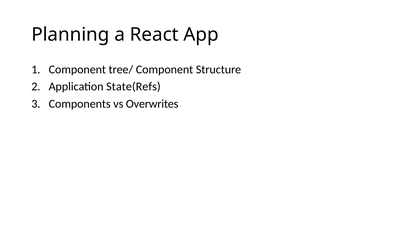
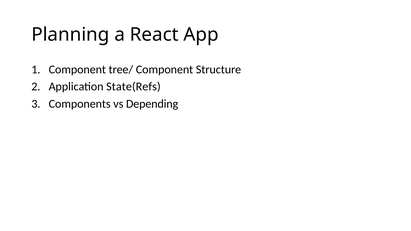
Overwrites: Overwrites -> Depending (152, 104)
